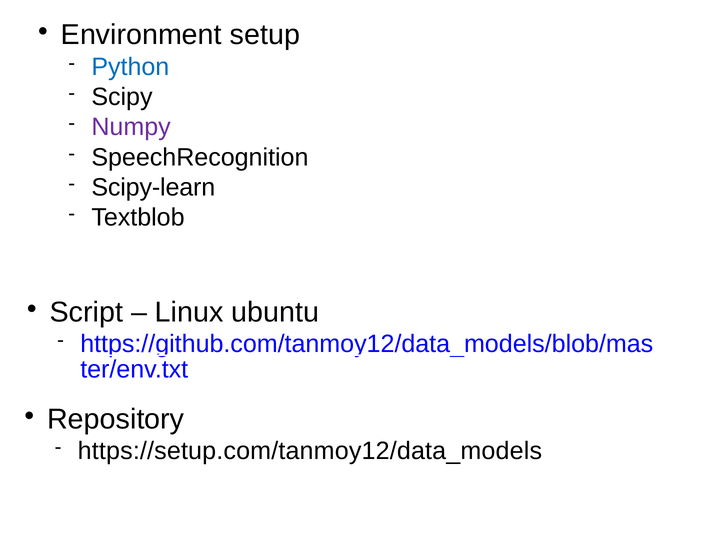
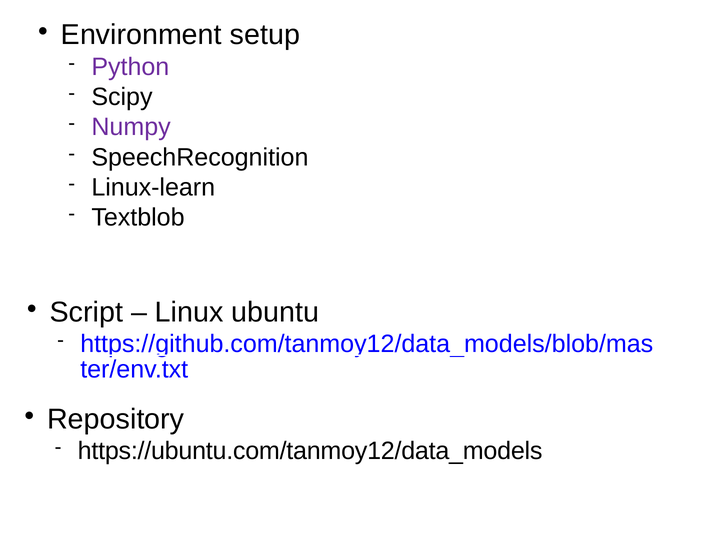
Python colour: blue -> purple (130, 67)
Scipy-learn: Scipy-learn -> Linux-learn (153, 187)
https://setup.com/tanmoy12/data_models: https://setup.com/tanmoy12/data_models -> https://ubuntu.com/tanmoy12/data_models (310, 450)
